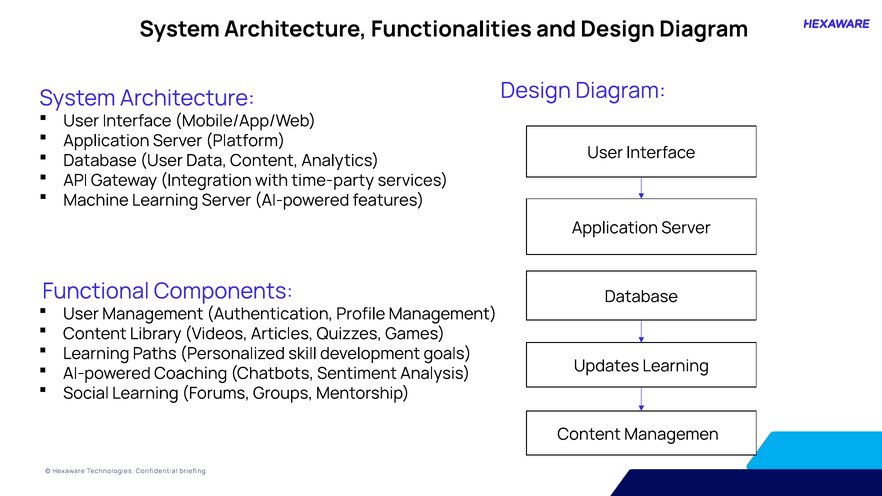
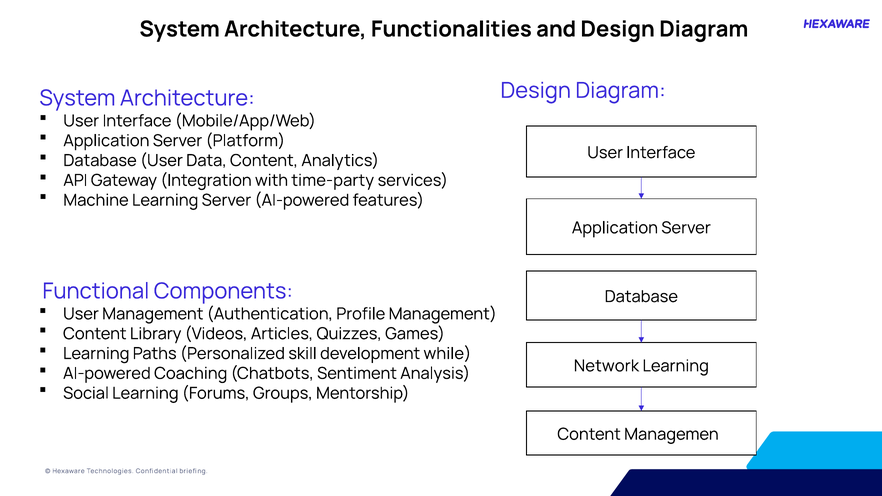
goals: goals -> while (447, 354)
Updates: Updates -> Network (606, 366)
